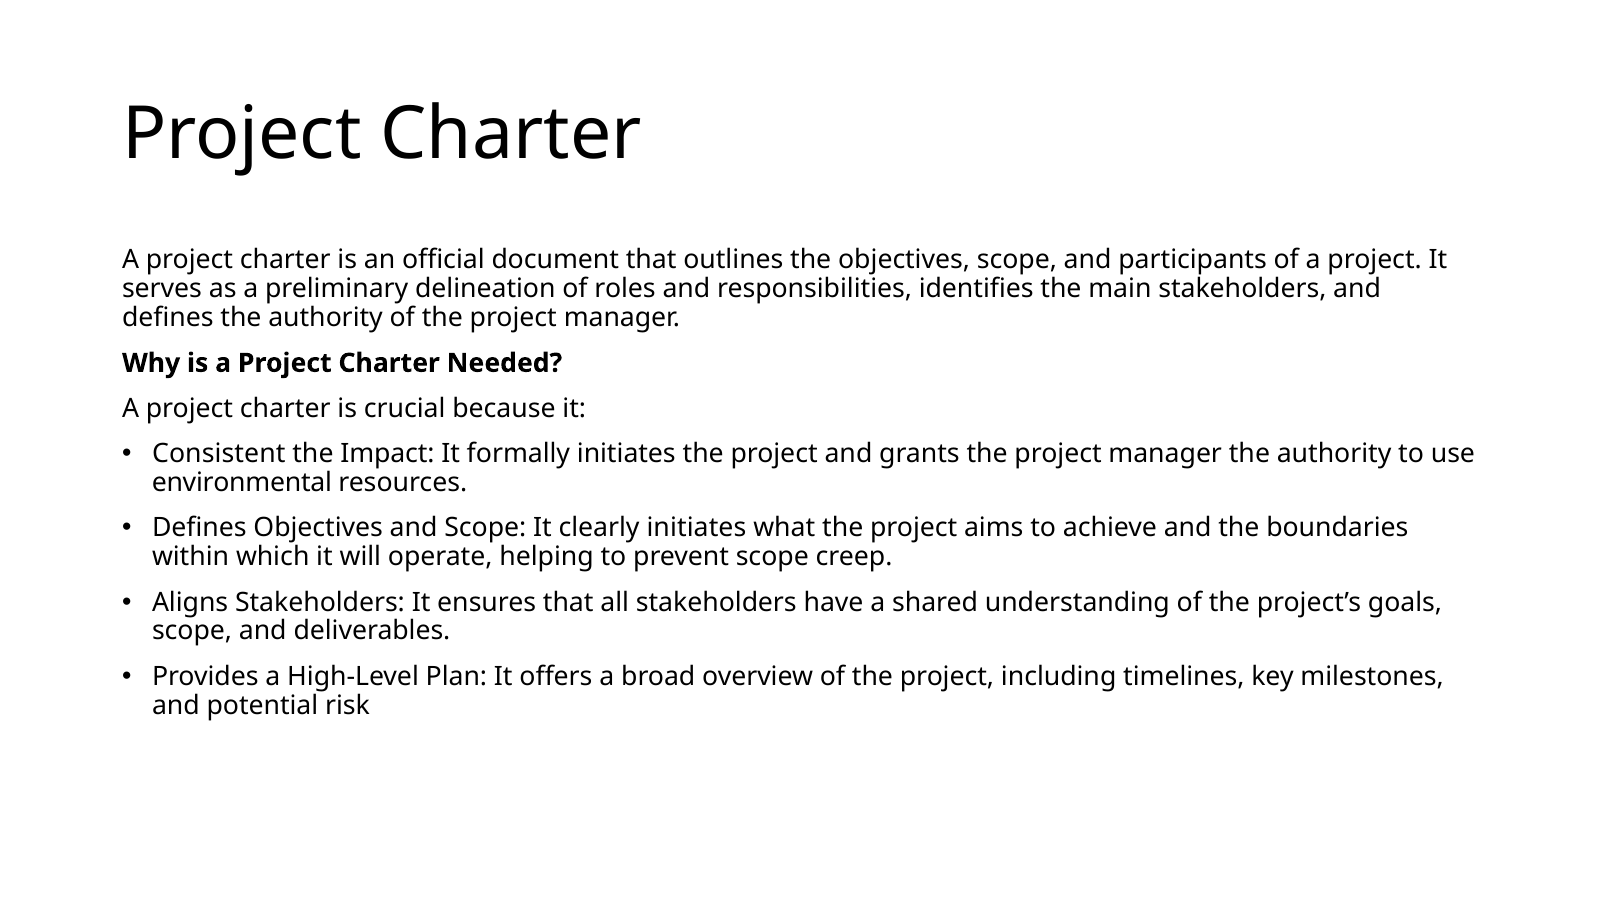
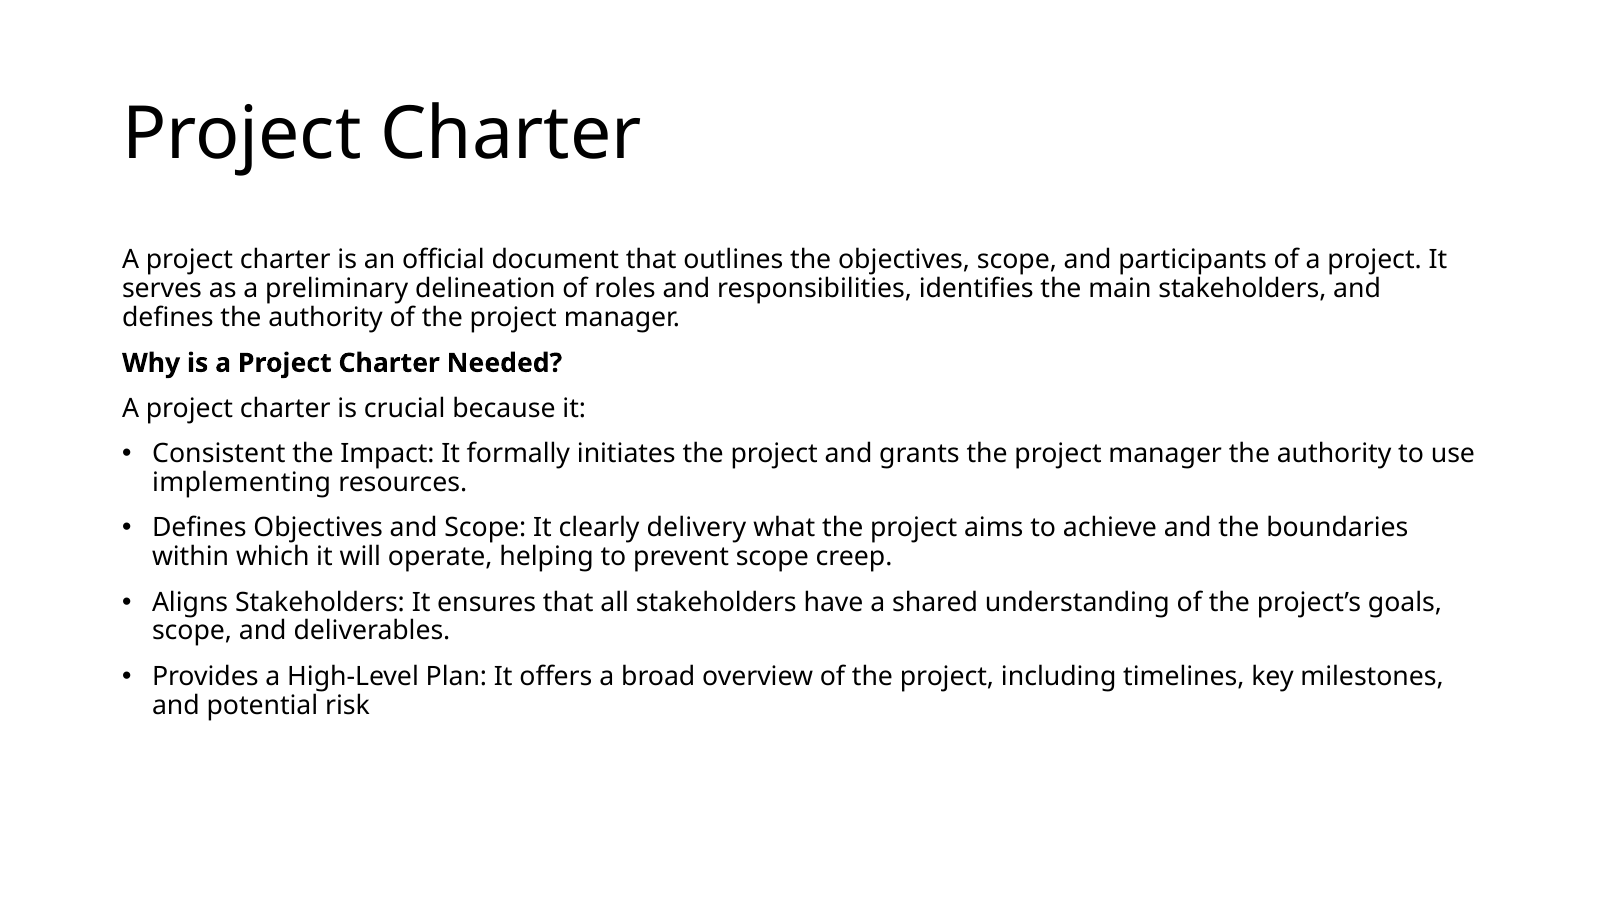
environmental: environmental -> implementing (242, 482)
clearly initiates: initiates -> delivery (696, 528)
